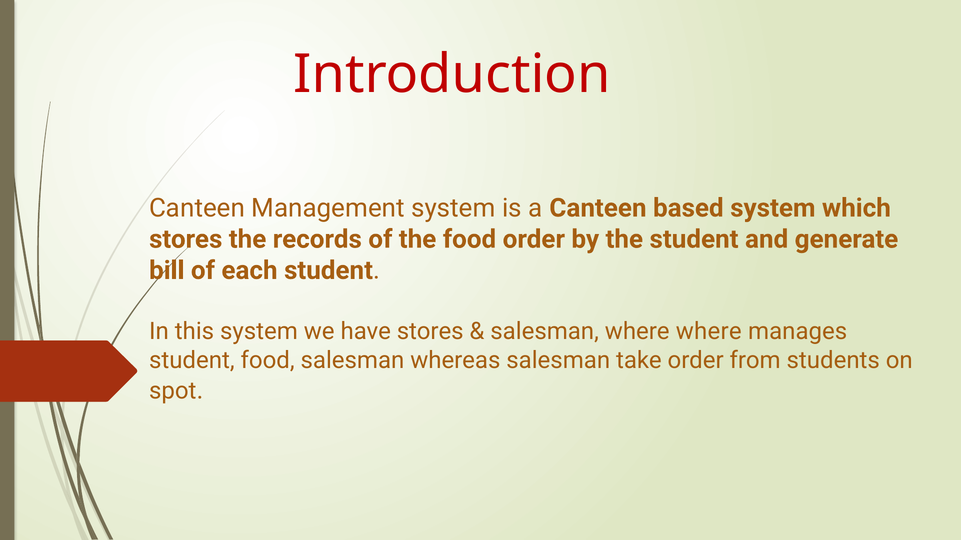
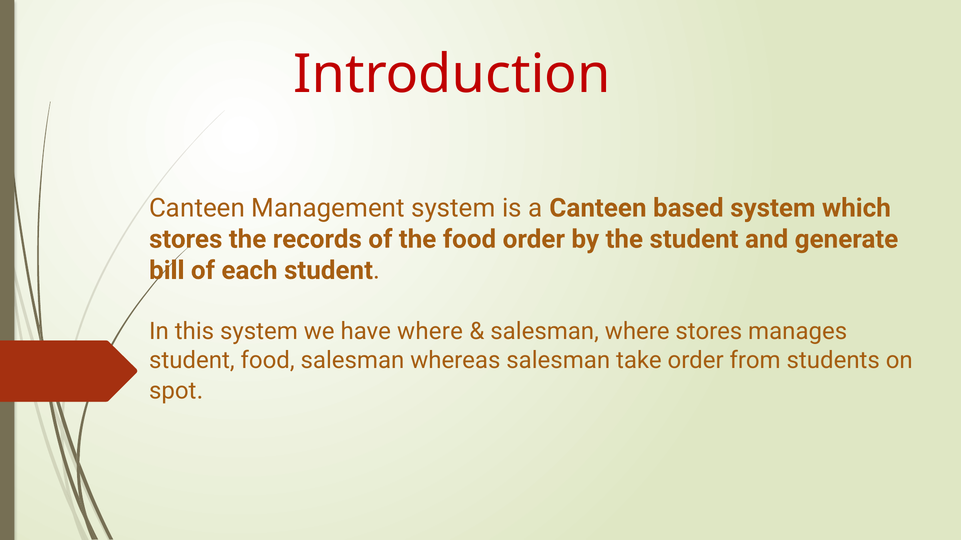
have stores: stores -> where (430, 332)
where where: where -> stores (709, 332)
